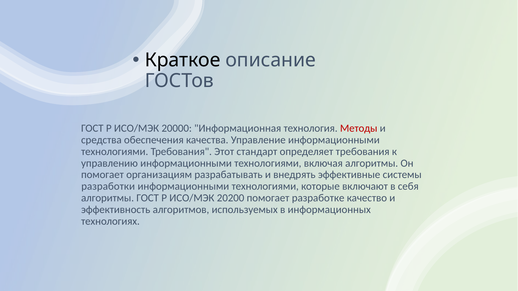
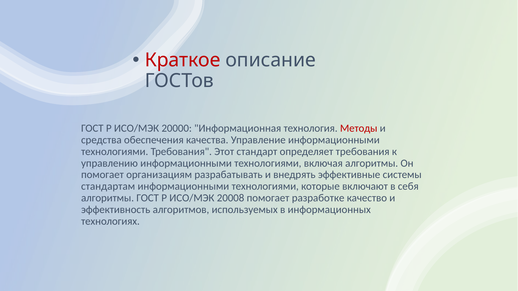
Краткое colour: black -> red (183, 60)
разработки: разработки -> стандартам (108, 187)
20200: 20200 -> 20008 (231, 198)
